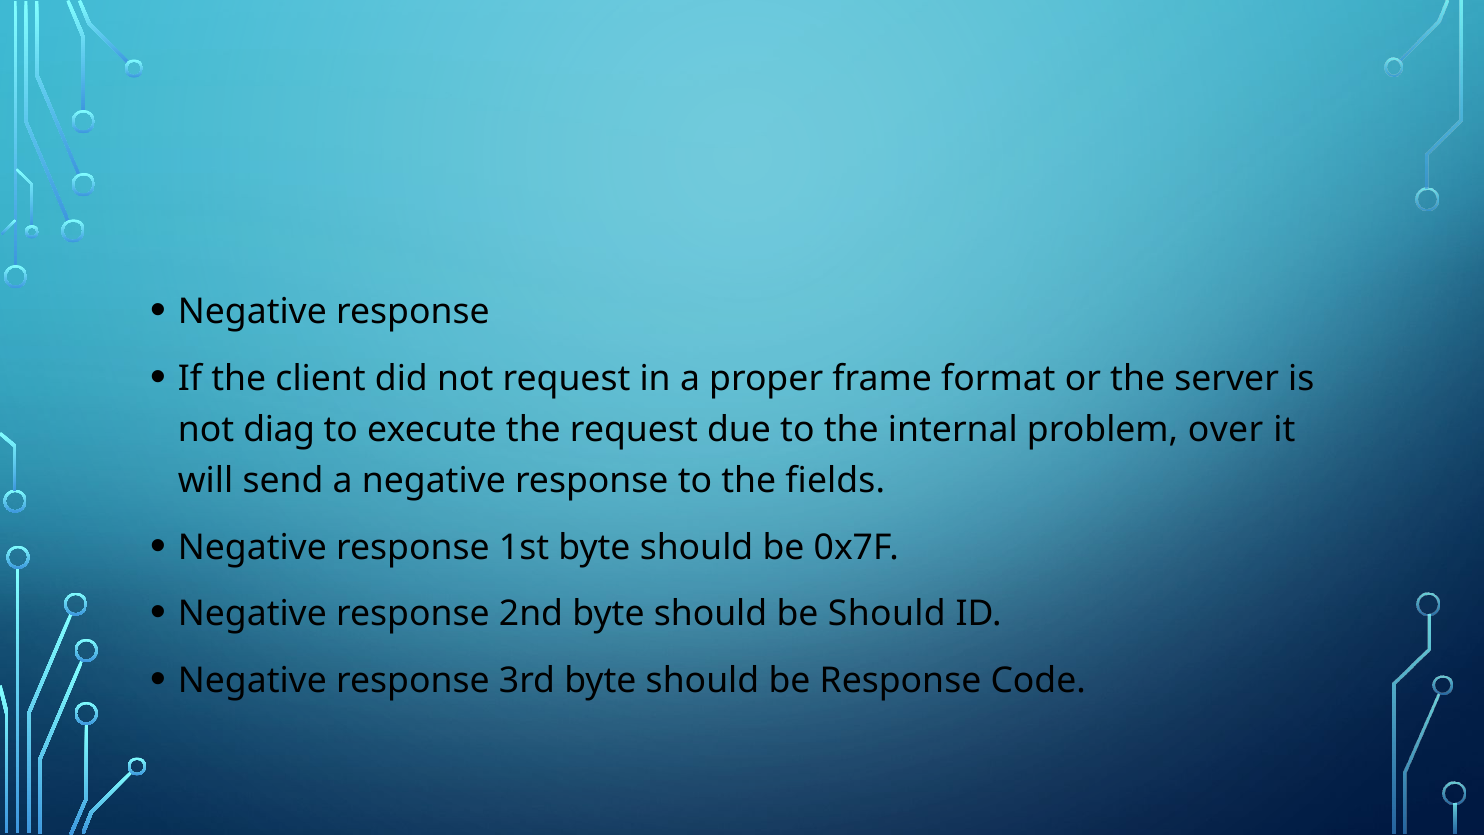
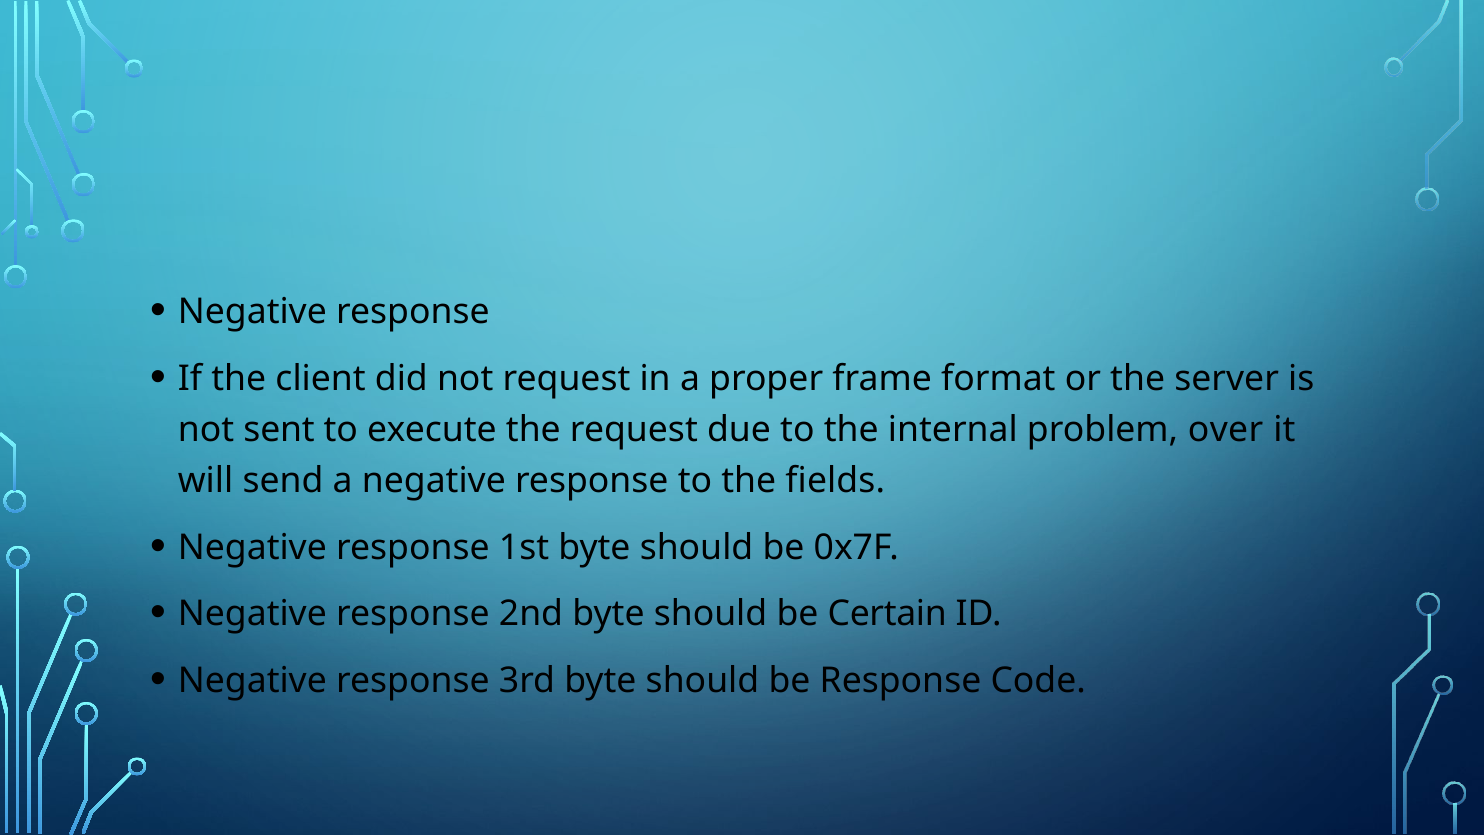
diag: diag -> sent (279, 429)
be Should: Should -> Certain (887, 614)
